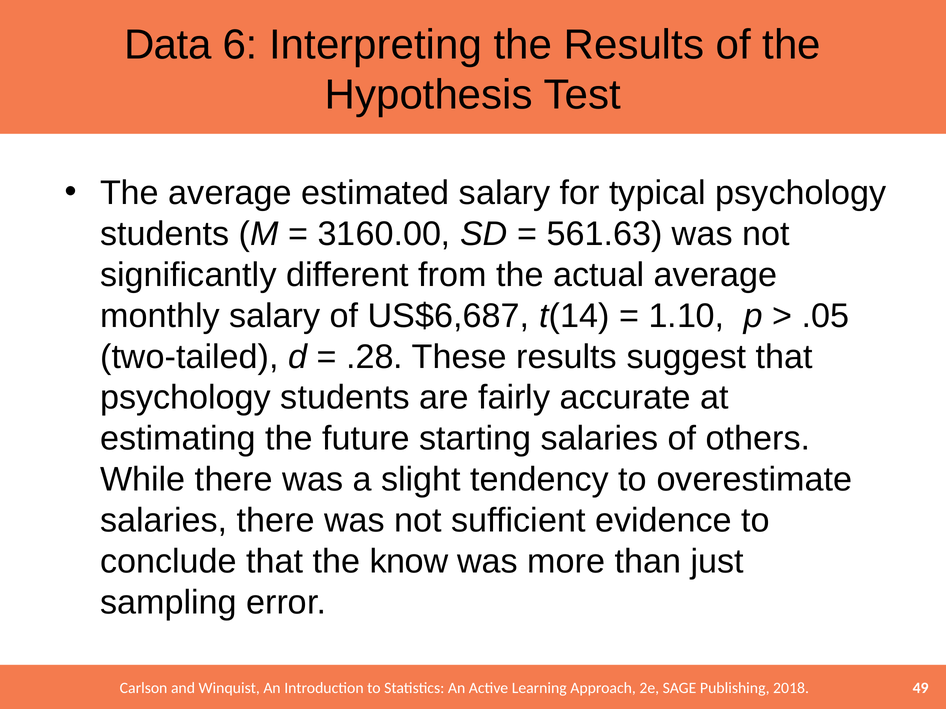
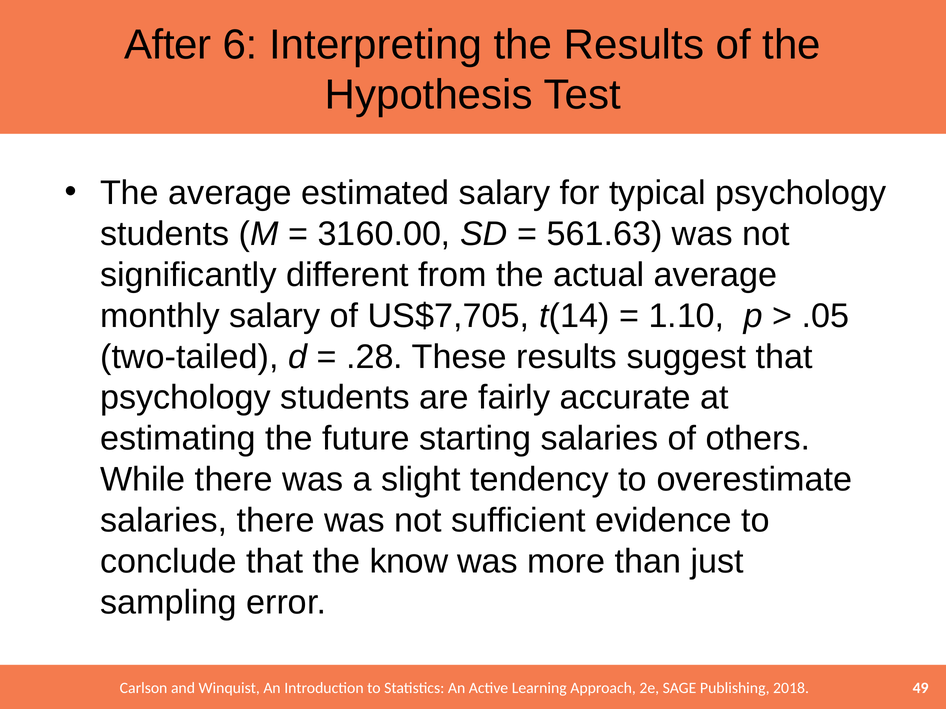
Data: Data -> After (168, 45)
US$6,687: US$6,687 -> US$7,705 (448, 316)
